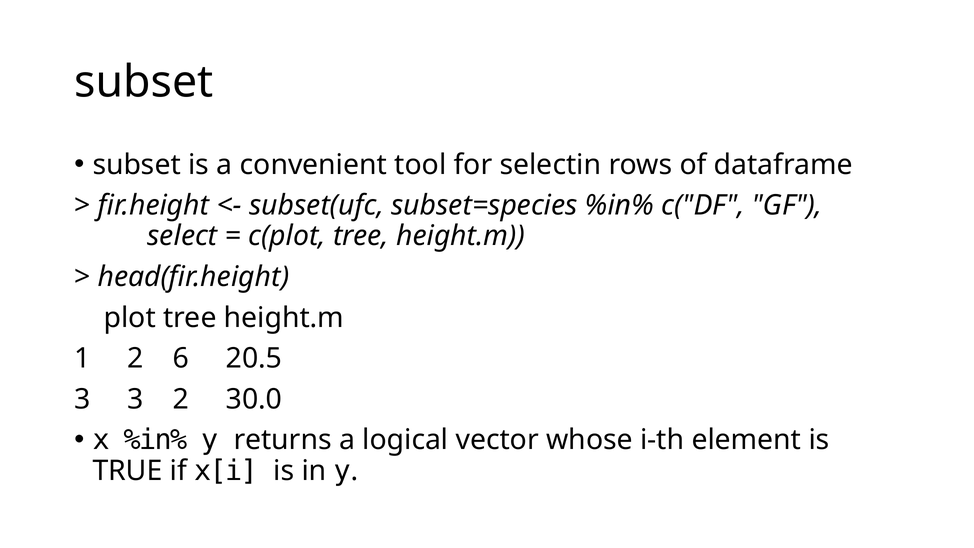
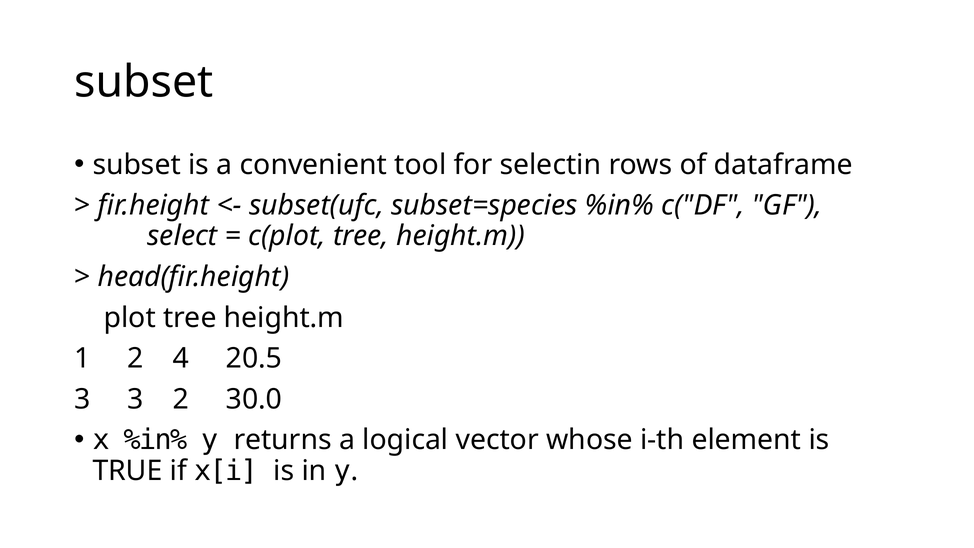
6: 6 -> 4 (181, 358)
